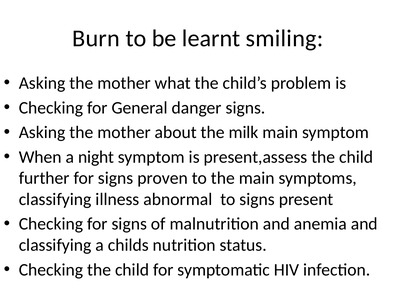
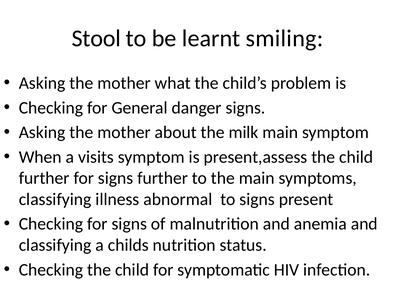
Burn: Burn -> Stool (96, 38)
night: night -> visits (96, 157)
signs proven: proven -> further (163, 178)
